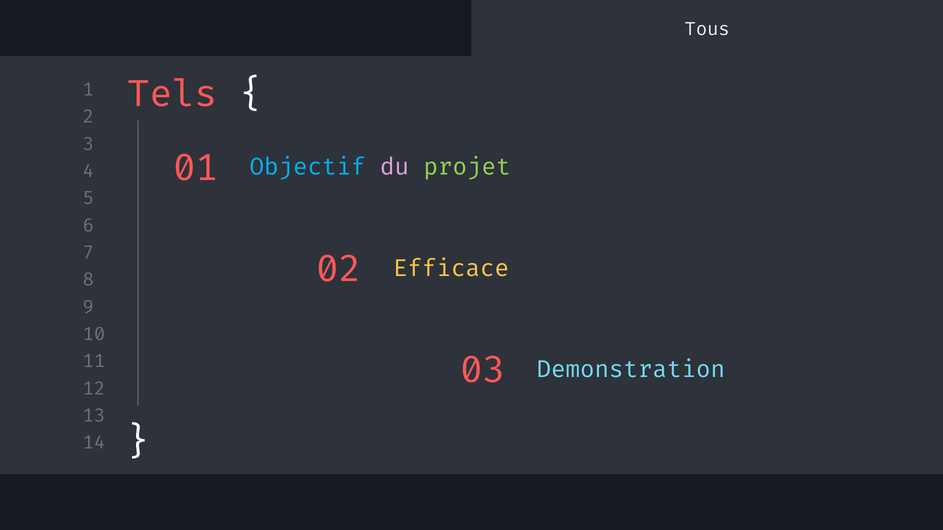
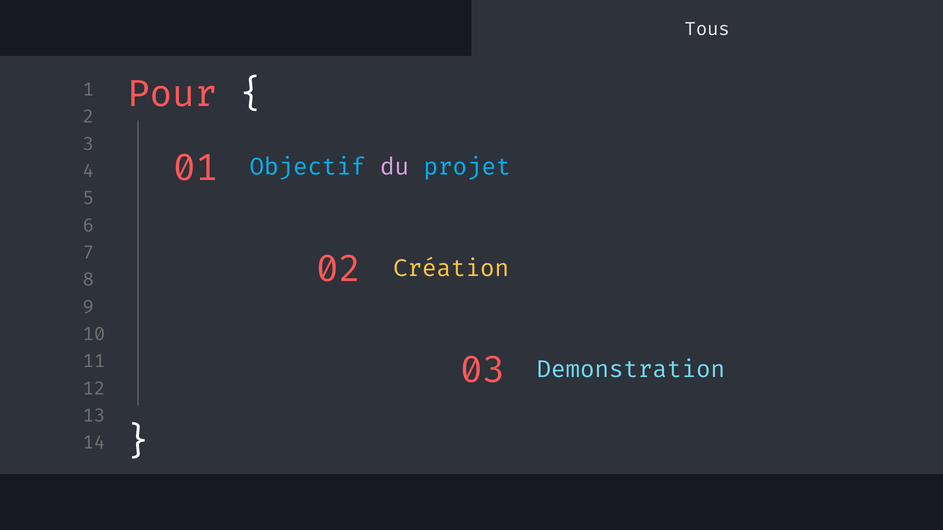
Tels: Tels -> Pour (172, 94)
projet colour: light green -> light blue (467, 167)
Efficace: Efficace -> Création (451, 269)
